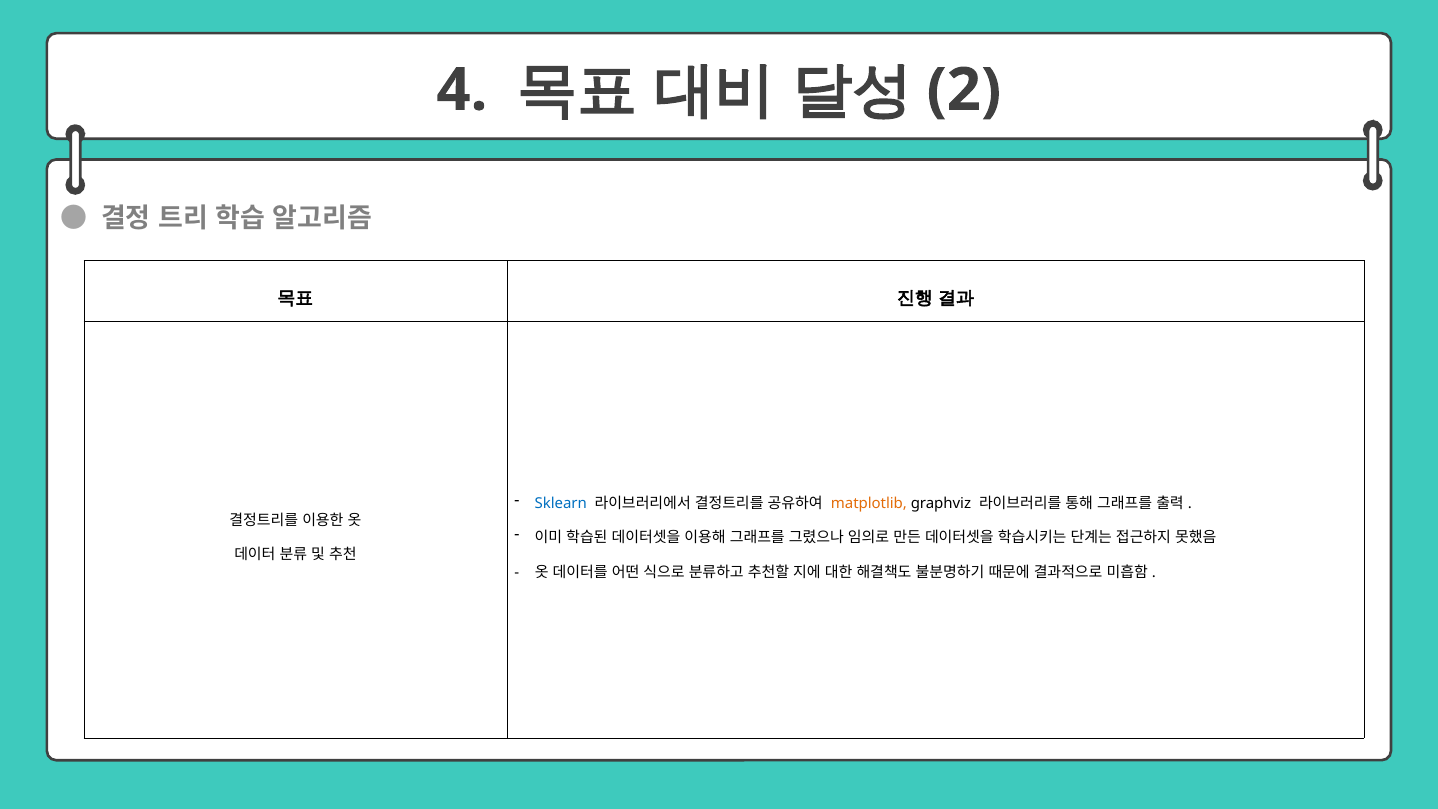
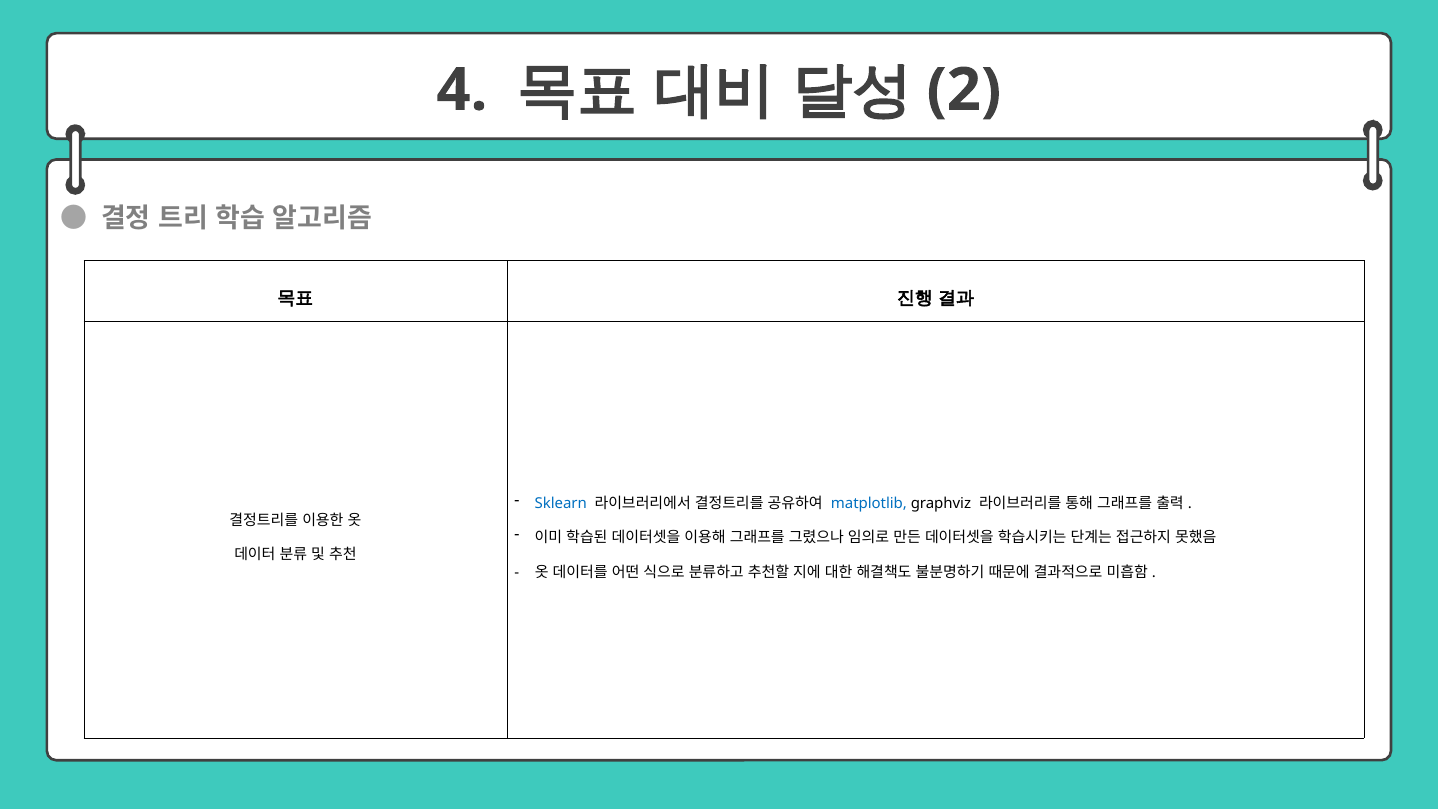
matplotlib colour: orange -> blue (869, 503)
